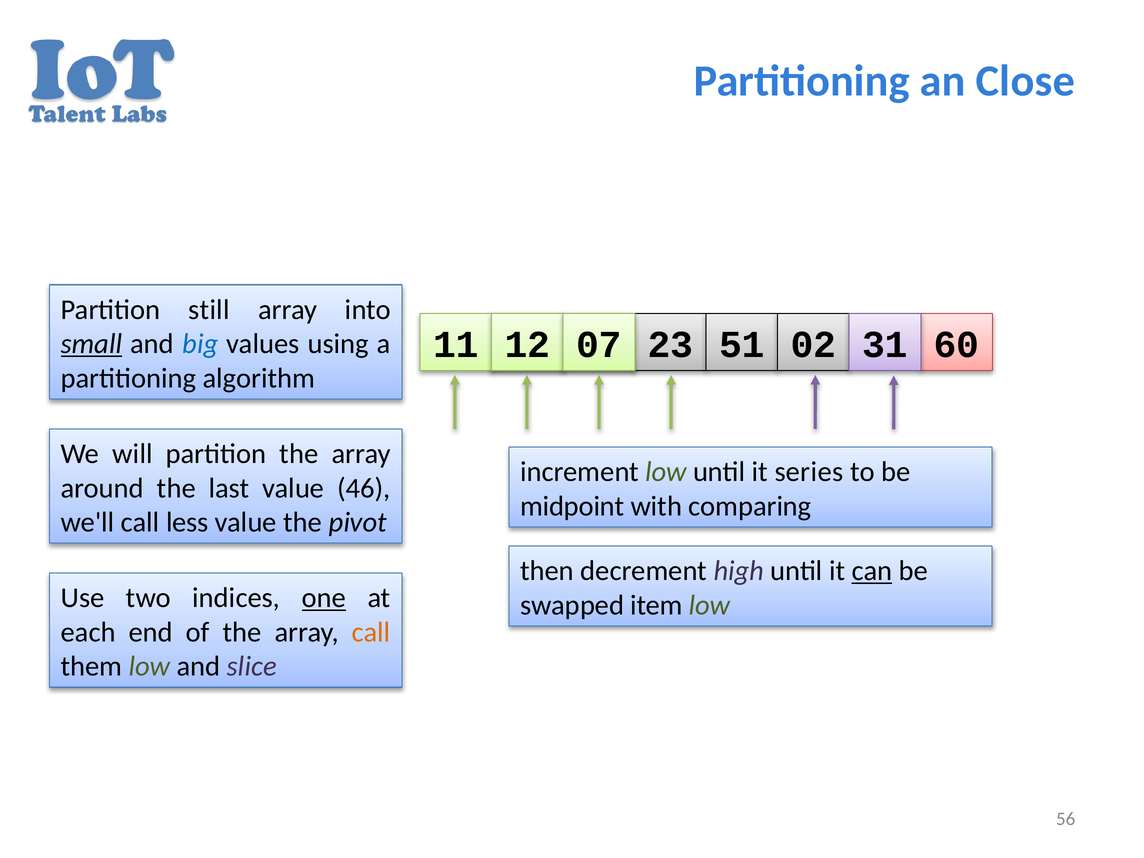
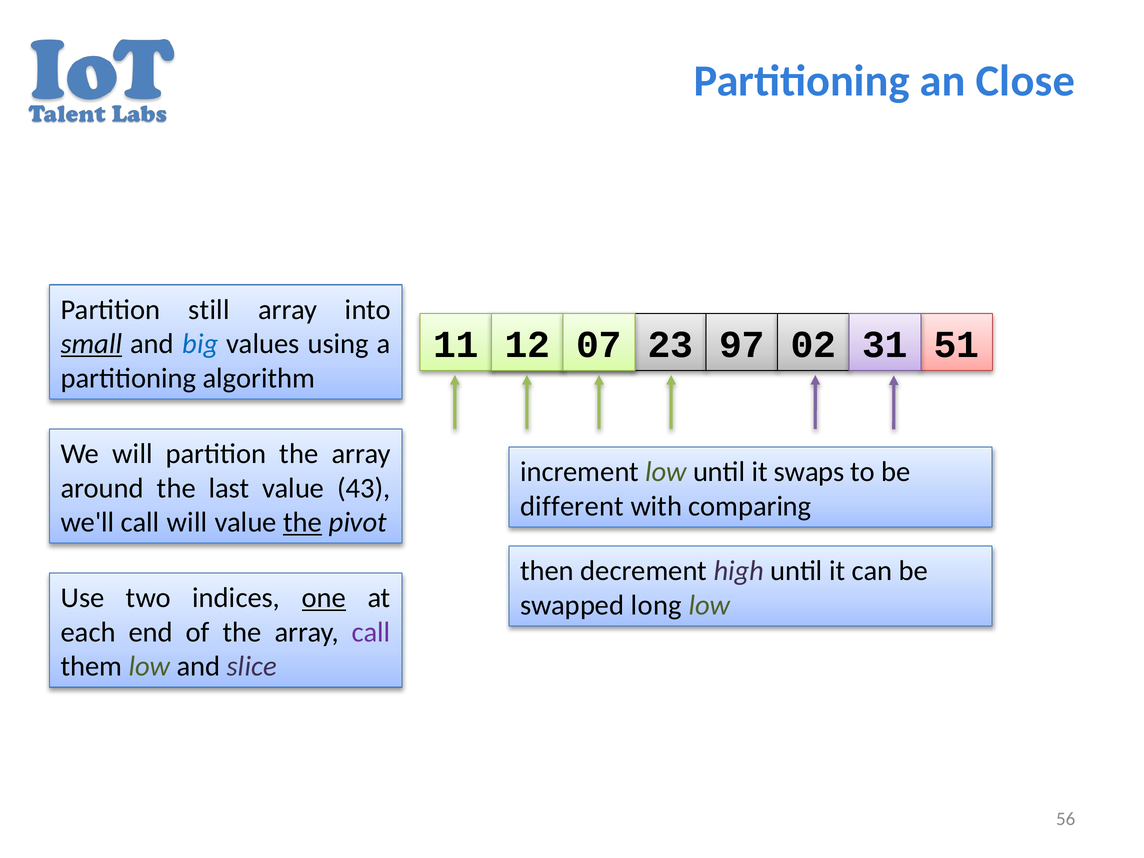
51: 51 -> 97 (742, 345)
60: 60 -> 51 (956, 345)
series: series -> swaps (809, 472)
46: 46 -> 43 (364, 488)
midpoint: midpoint -> different (572, 506)
call less: less -> will (187, 522)
the underline: none -> present (303, 522)
can underline: present -> none (872, 571)
item: item -> long (656, 605)
call colour: orange -> purple (371, 632)
